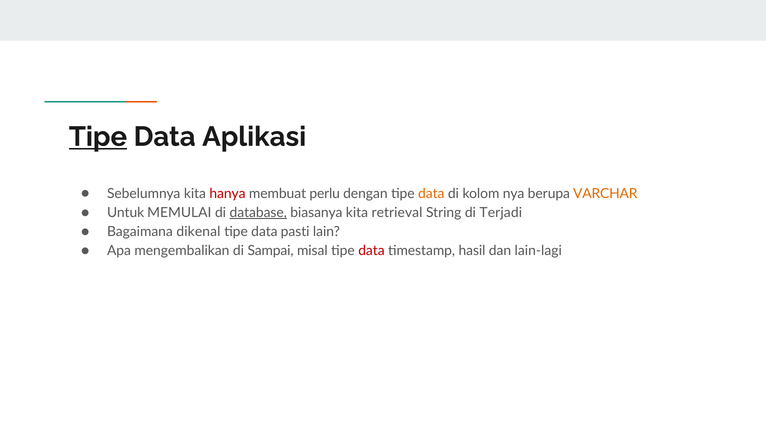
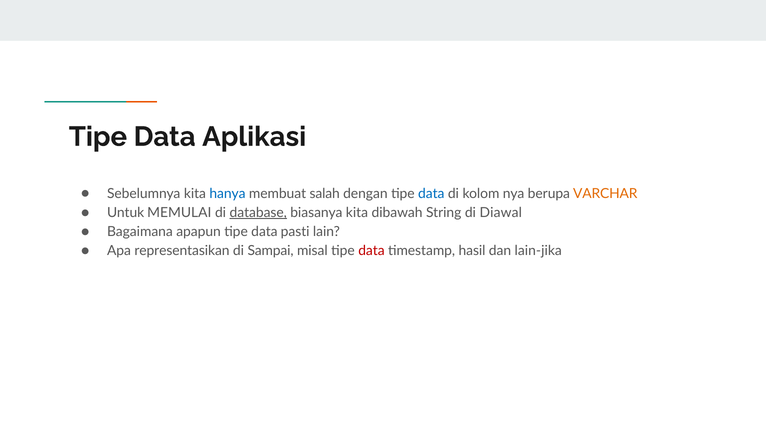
Tipe underline: present -> none (98, 137)
hanya colour: red -> blue (227, 194)
perlu: perlu -> salah (325, 194)
data colour: orange -> blue (431, 194)
retrieval: retrieval -> dibawah (397, 213)
Terjadi: Terjadi -> Diawal (501, 213)
dikenal: dikenal -> apapun (199, 232)
mengembalikan: mengembalikan -> representasikan (182, 251)
lain-lagi: lain-lagi -> lain-jika (538, 251)
